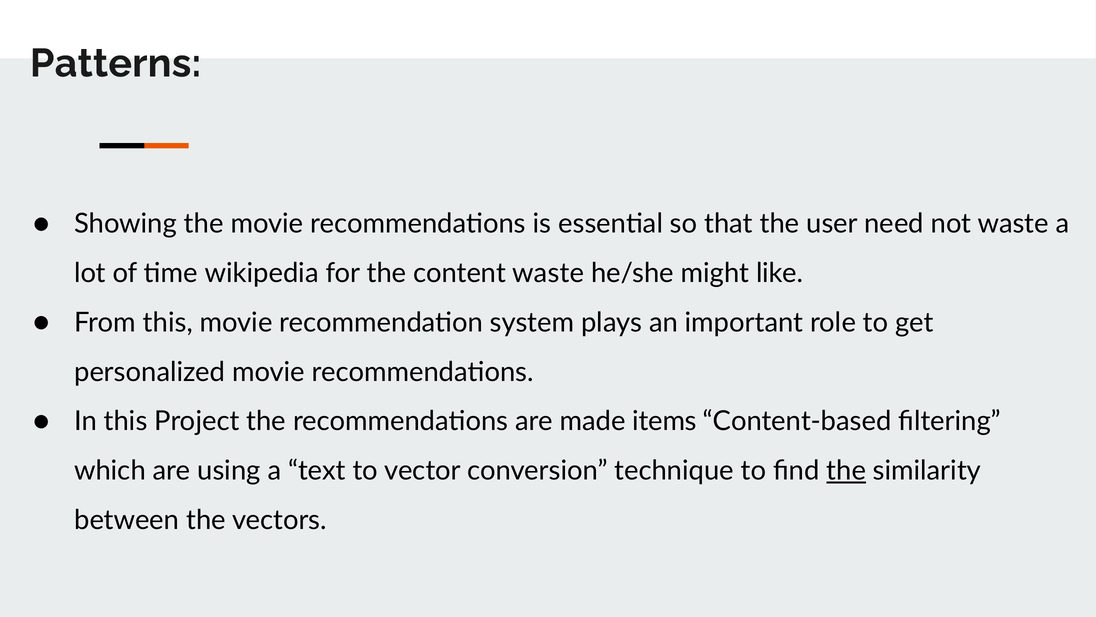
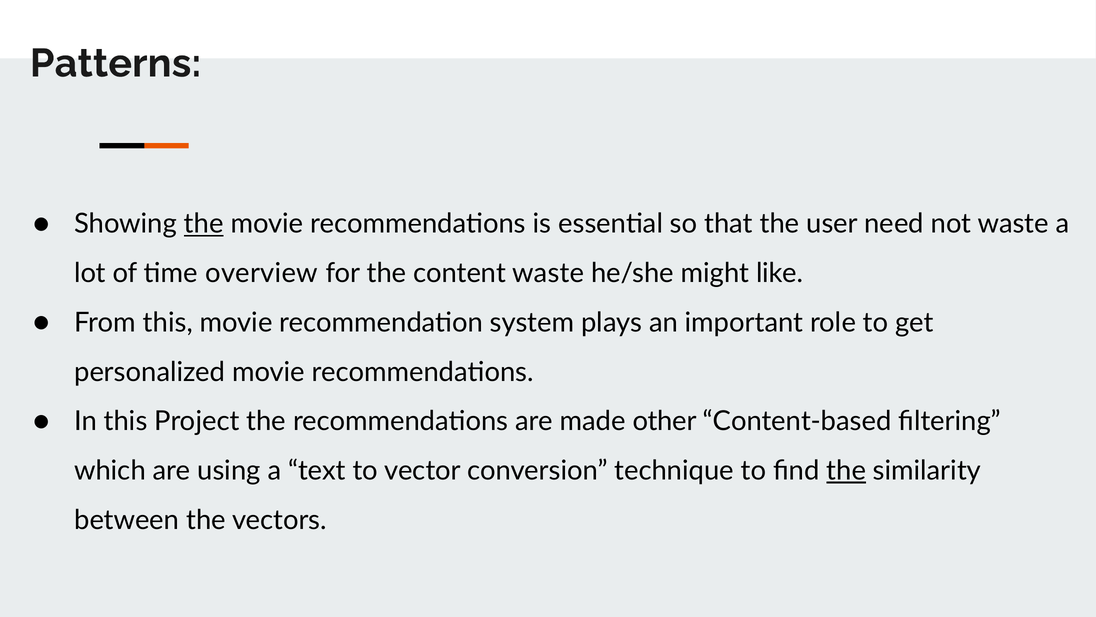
the underline: none -> present (204, 224)
wikipedia: wikipedia -> overview (262, 273)
items: items -> other (665, 421)
